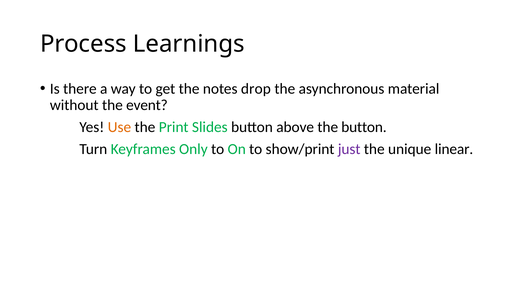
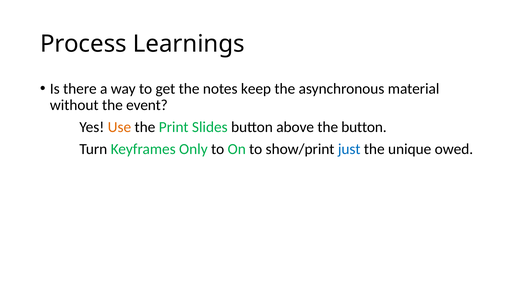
drop: drop -> keep (256, 89)
just colour: purple -> blue (349, 149)
linear: linear -> owed (454, 149)
